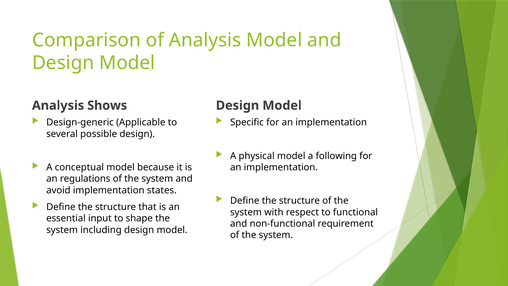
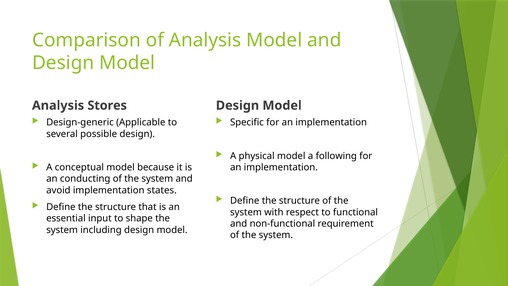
Shows: Shows -> Stores (107, 105)
regulations: regulations -> conducting (85, 179)
